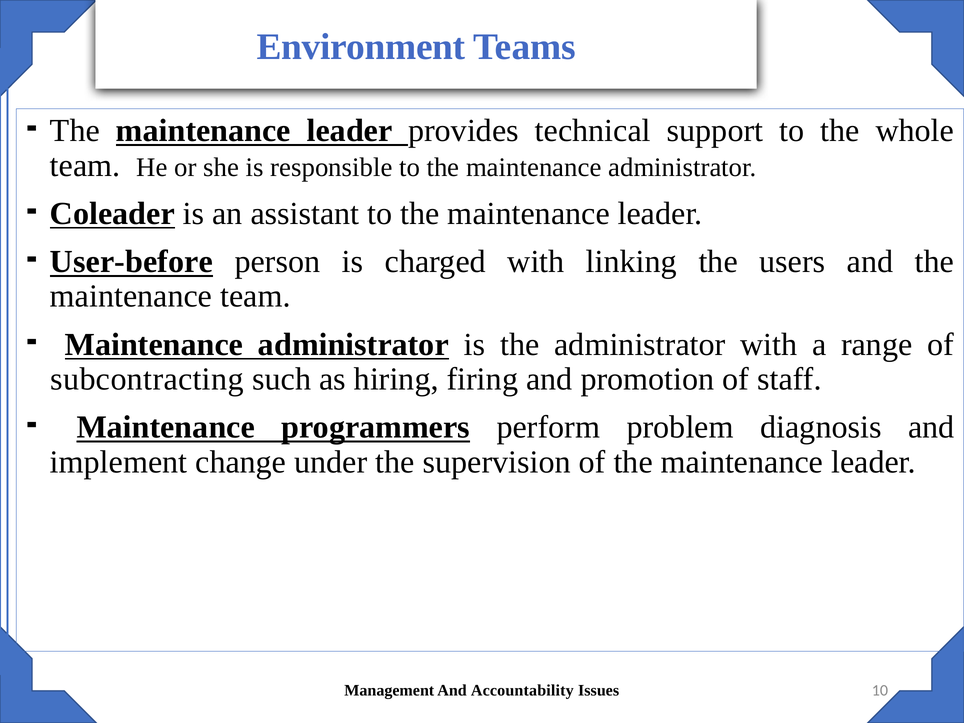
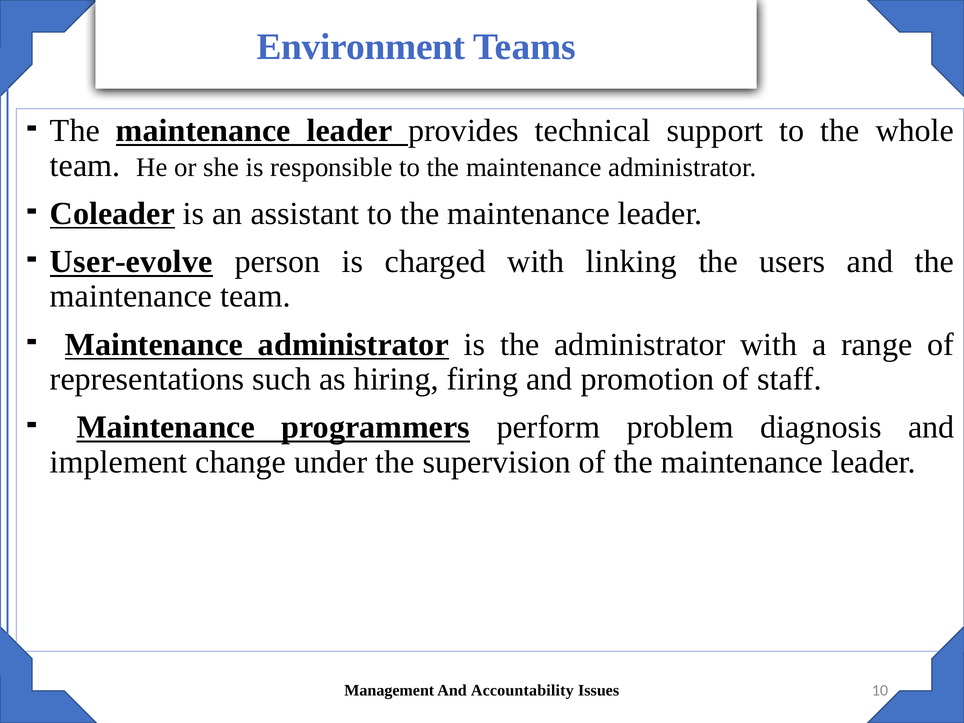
User-before: User-before -> User-evolve (131, 262)
subcontracting: subcontracting -> representations (147, 379)
